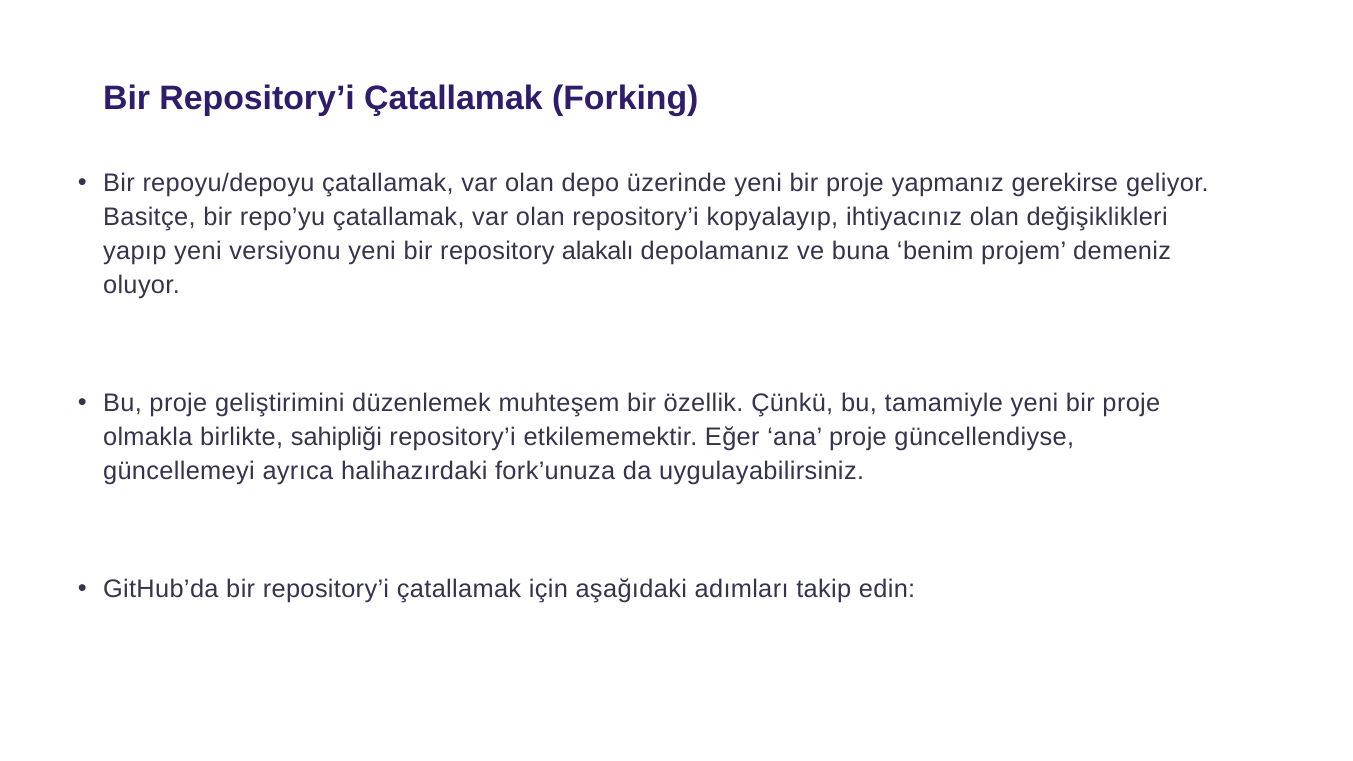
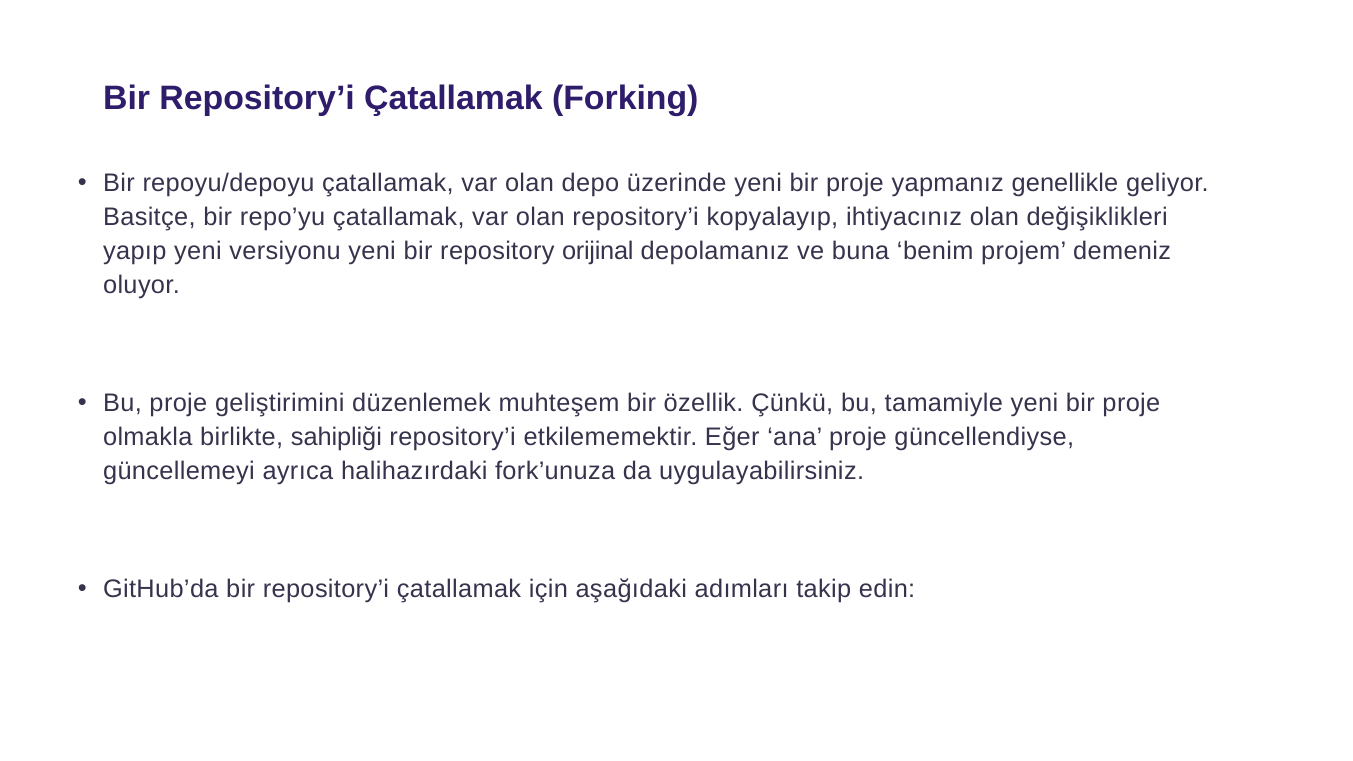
gerekirse: gerekirse -> genellikle (1065, 183)
alakalı: alakalı -> orijinal (598, 251)
